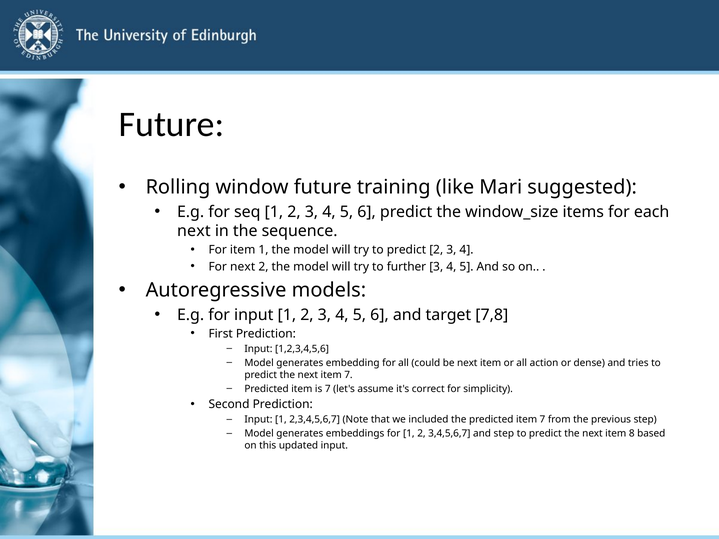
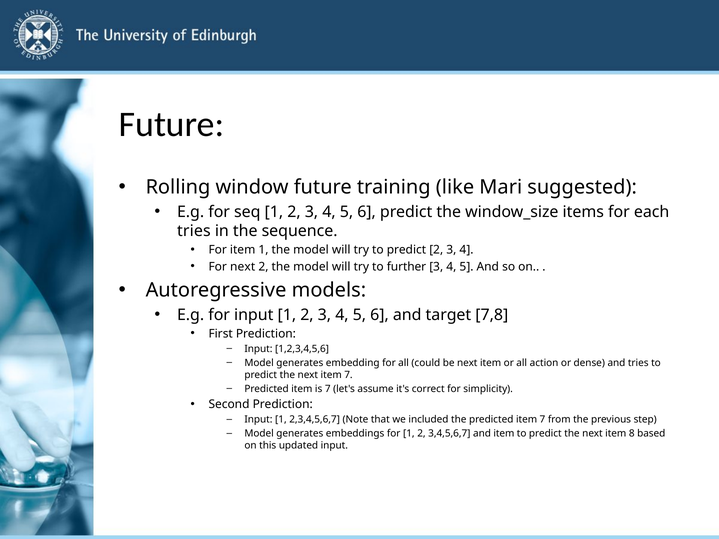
next: next -> tries (194, 231)
and step: step -> item (504, 434)
